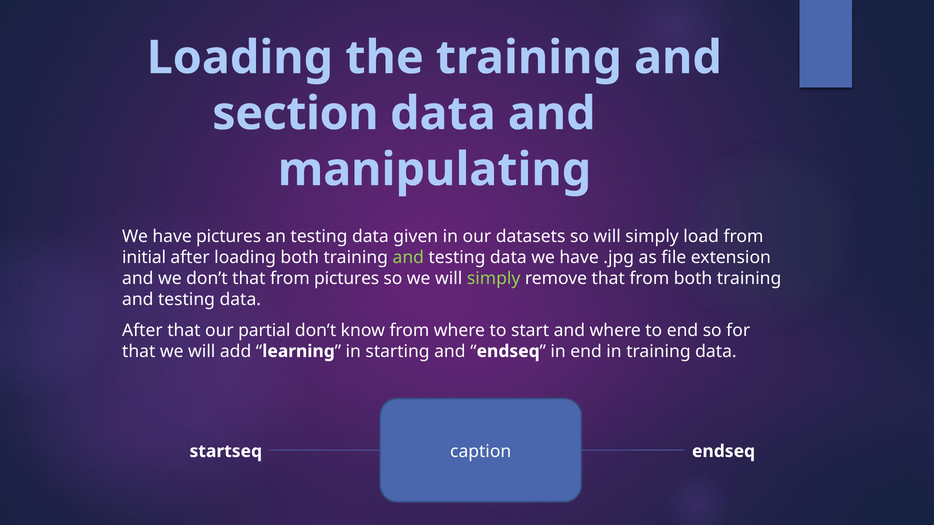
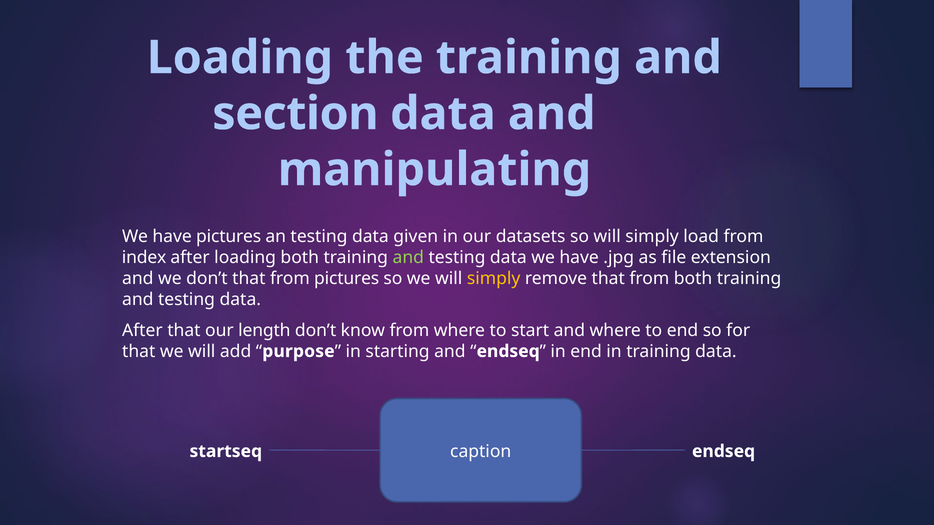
initial: initial -> index (144, 258)
simply colour: light green -> yellow (494, 279)
partial: partial -> length (264, 330)
learning: learning -> purpose (298, 351)
